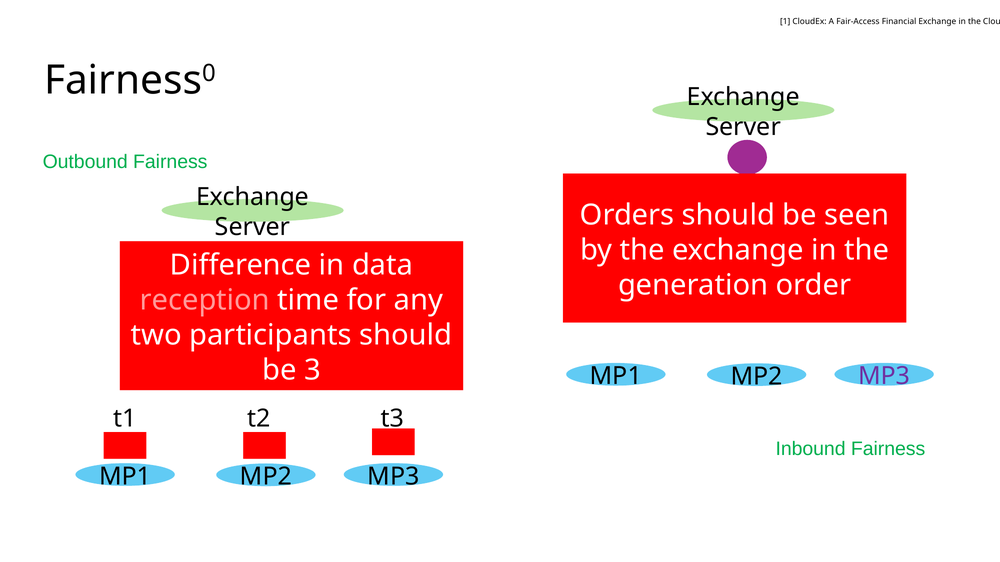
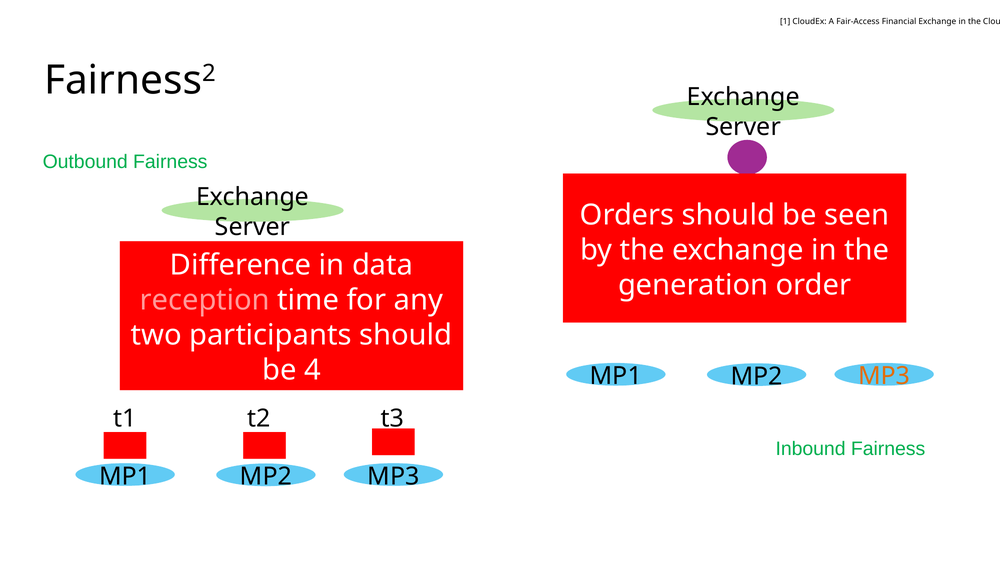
0: 0 -> 2 (209, 74)
3: 3 -> 4 (312, 370)
MP3 colour: purple -> orange (884, 376)
